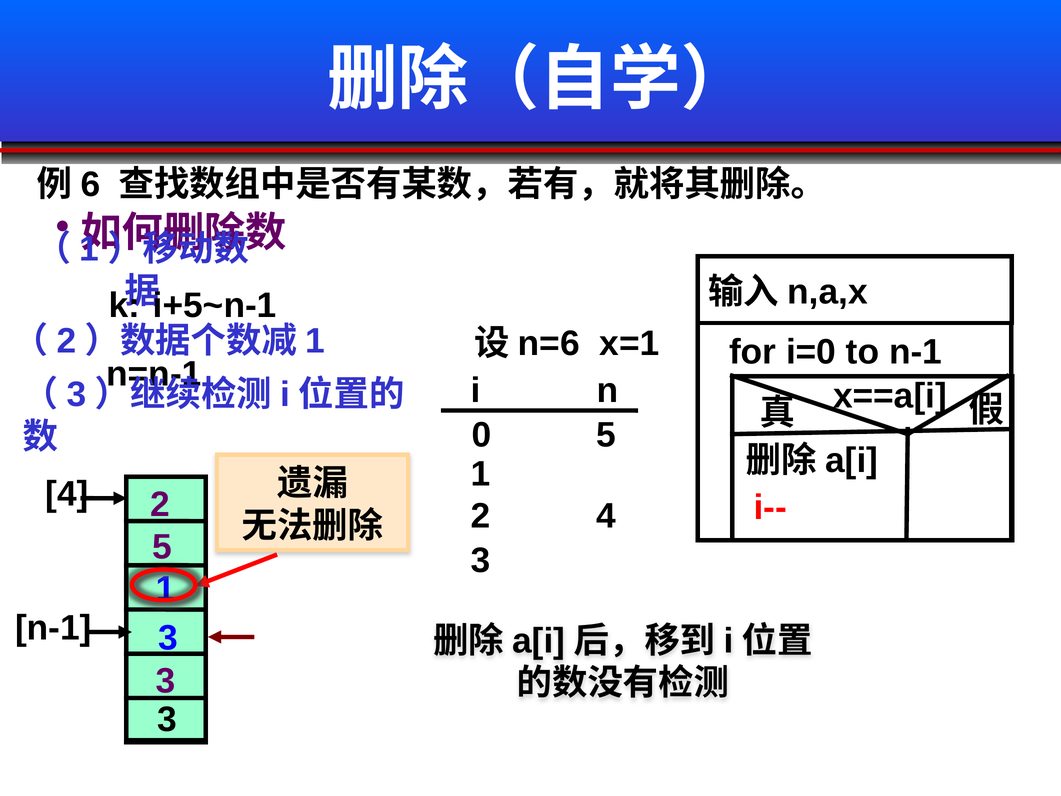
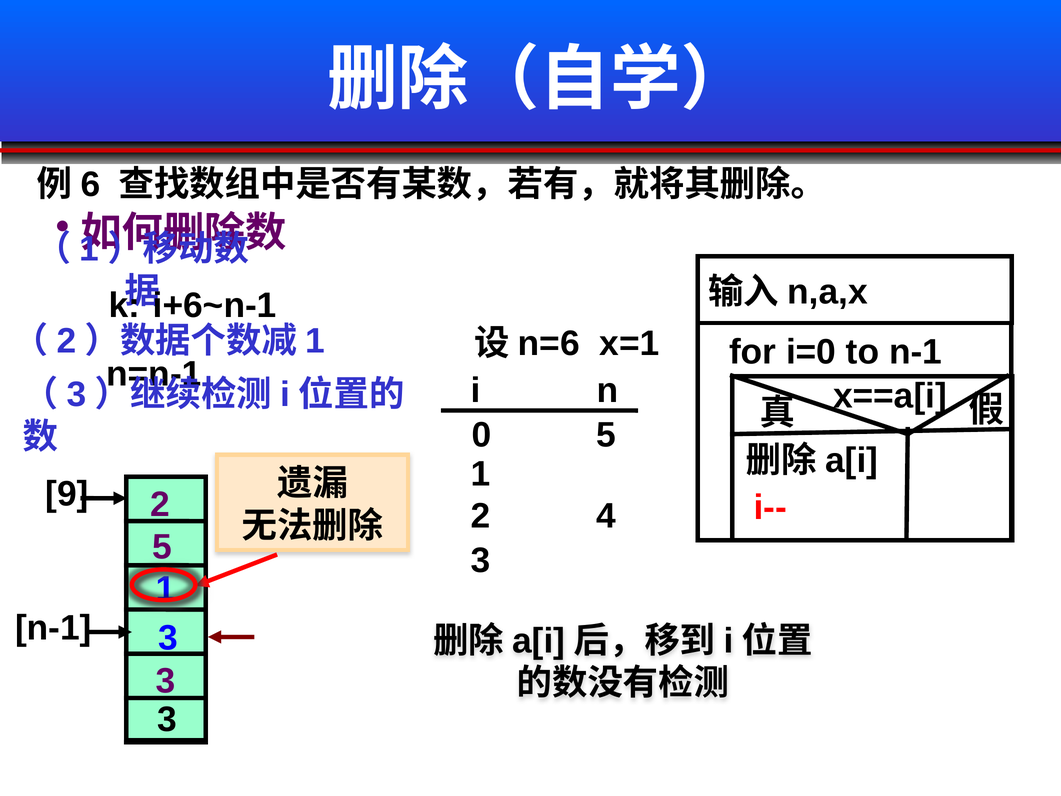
i+5~n-1: i+5~n-1 -> i+6~n-1 (215, 306)
4: 4 -> 9 (67, 494)
